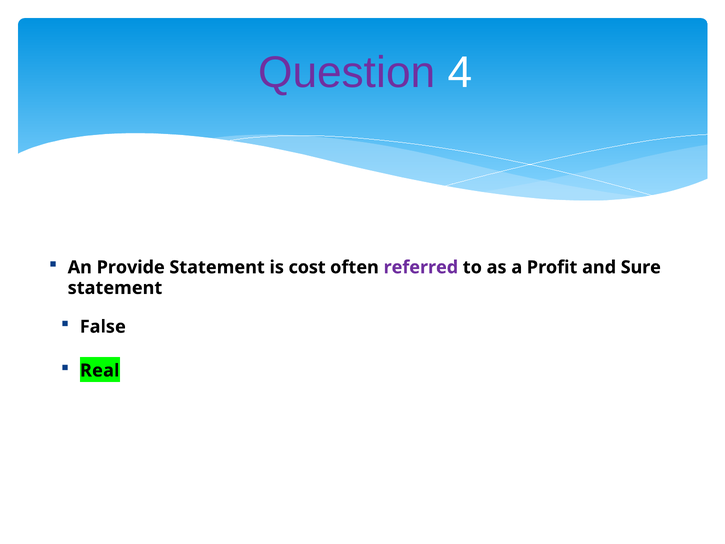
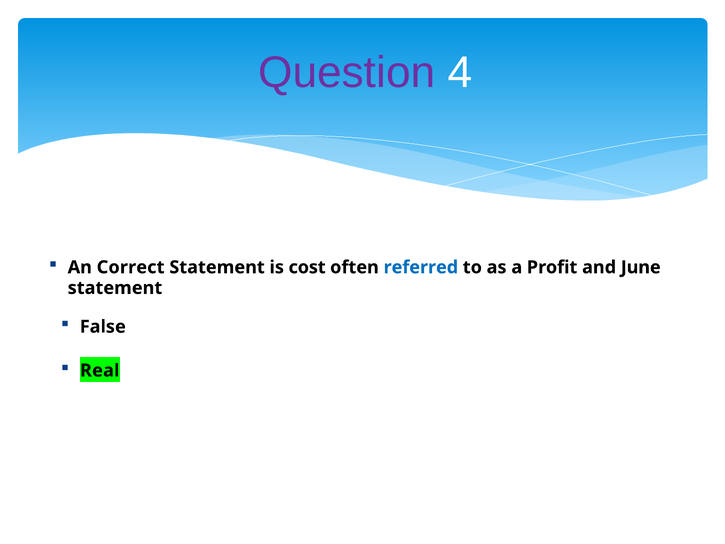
Provide: Provide -> Correct (131, 267)
referred colour: purple -> blue (421, 267)
Sure: Sure -> June (641, 267)
